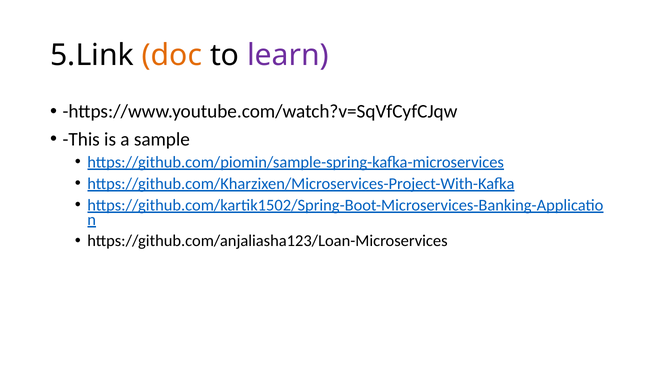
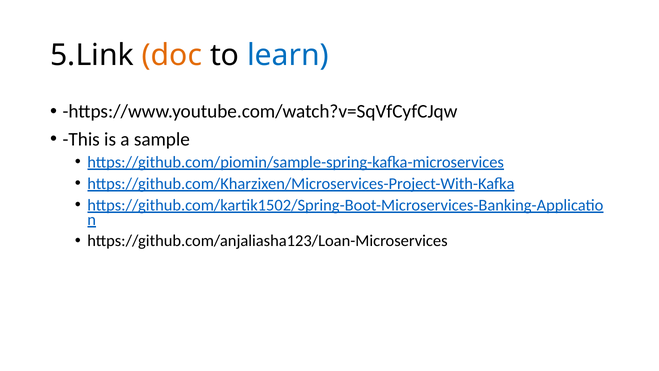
learn colour: purple -> blue (288, 55)
